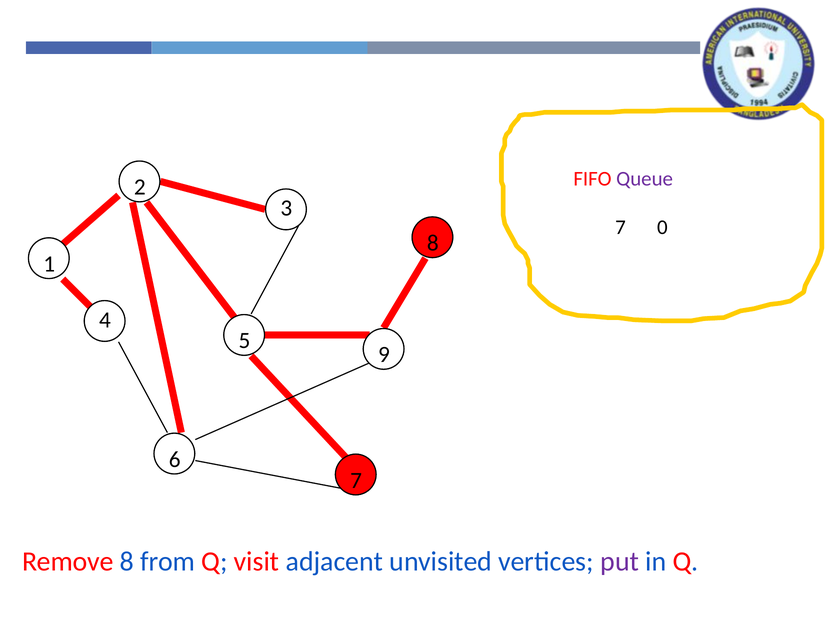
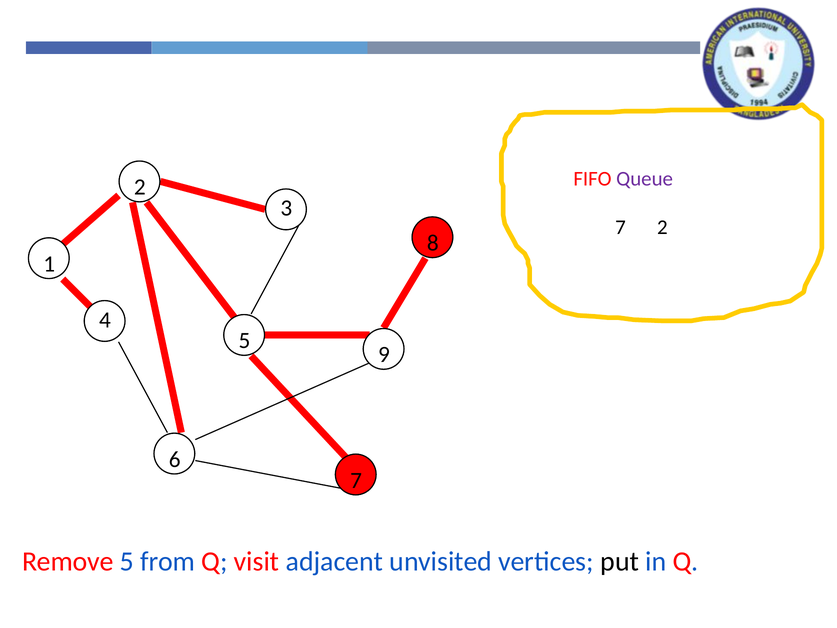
7 0: 0 -> 2 (662, 227)
Remove 8: 8 -> 5 (127, 561)
put colour: purple -> black (620, 561)
